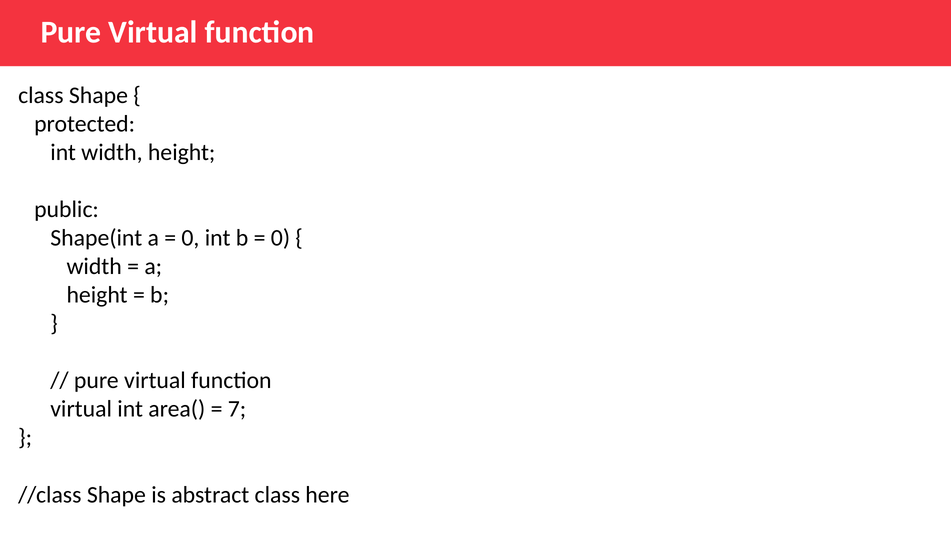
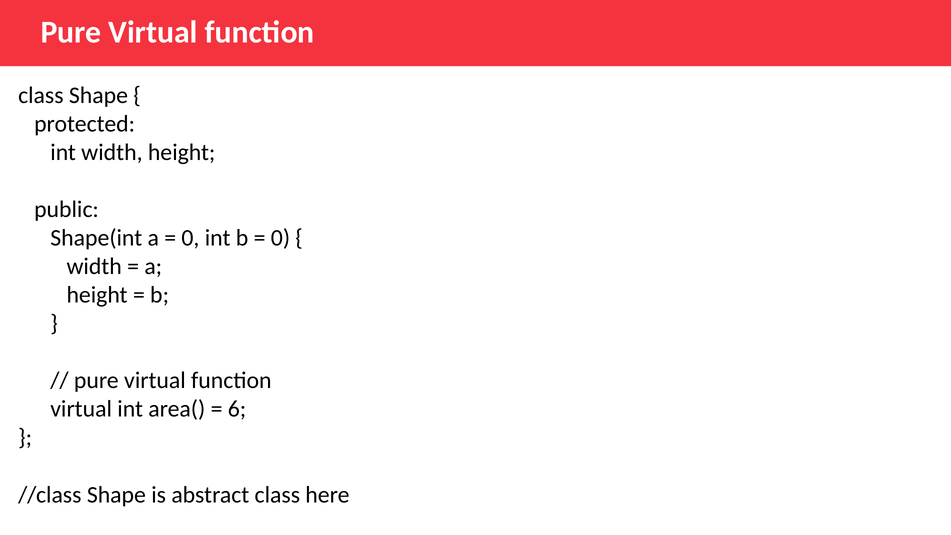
7: 7 -> 6 (237, 409)
